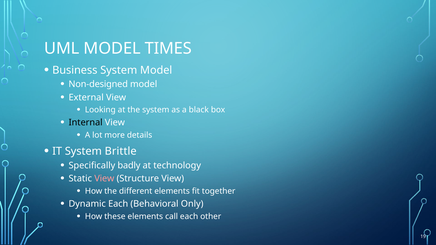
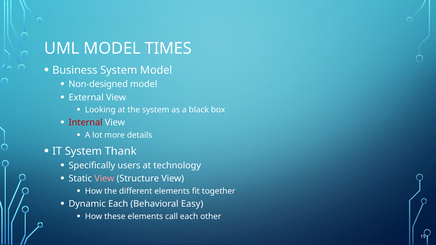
Internal colour: black -> red (86, 123)
Brittle: Brittle -> Thank (121, 152)
badly: badly -> users (129, 166)
Only: Only -> Easy (192, 204)
